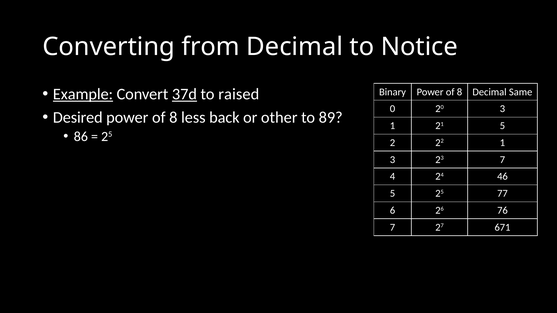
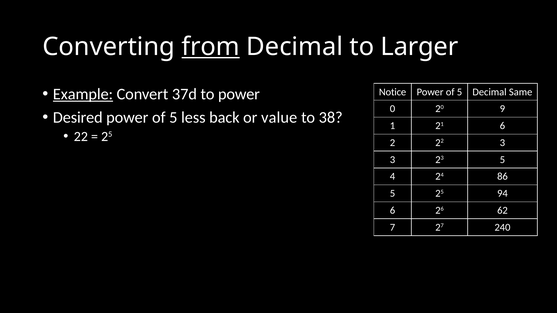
from underline: none -> present (211, 47)
Notice: Notice -> Larger (419, 47)
37d underline: present -> none (184, 94)
to raised: raised -> power (239, 94)
Binary: Binary -> Notice (393, 92)
8: 8 -> 5 (460, 92)
20 3: 3 -> 9 (502, 109)
8: 8 -> 5 (173, 117)
other: other -> value (279, 117)
89: 89 -> 38 (331, 117)
21 5: 5 -> 6 (502, 126)
86: 86 -> 22 (81, 137)
22 1: 1 -> 3 (502, 143)
23 7: 7 -> 5 (502, 160)
46: 46 -> 86 (502, 177)
77: 77 -> 94 (502, 194)
76: 76 -> 62 (502, 211)
671: 671 -> 240 (502, 228)
